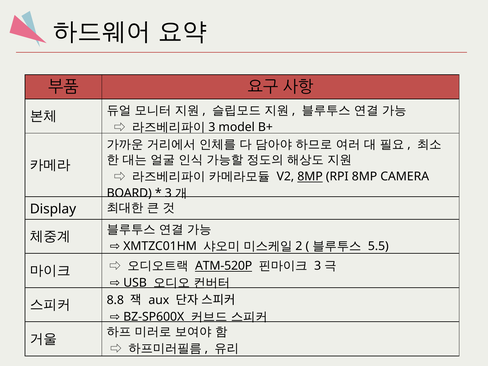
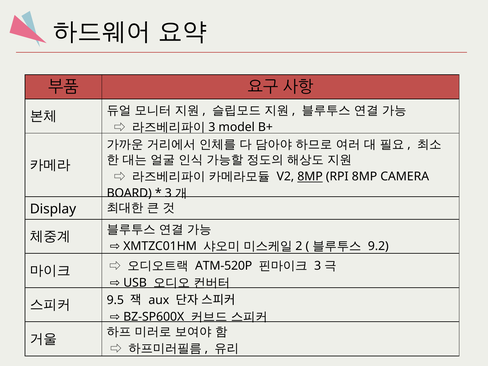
5.5: 5.5 -> 9.2 (378, 246)
ATM-520P underline: present -> none (224, 266)
8.8: 8.8 -> 9.5 (115, 300)
